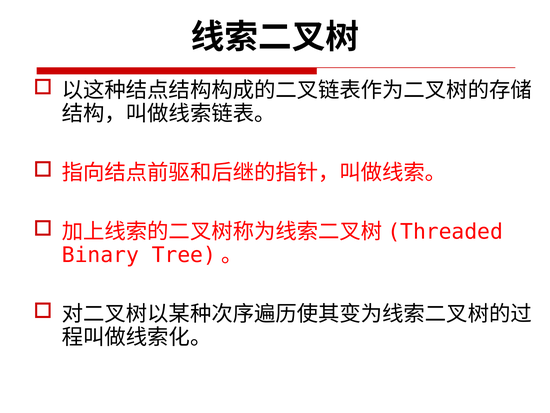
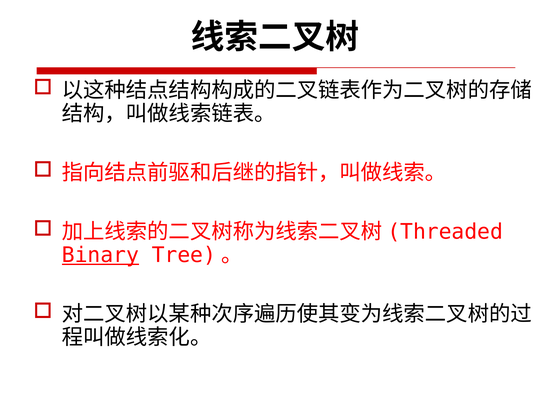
Binary underline: none -> present (100, 255)
